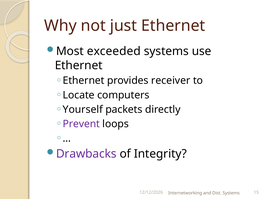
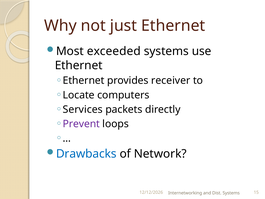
Yourself: Yourself -> Services (83, 109)
Drawbacks colour: purple -> blue (86, 154)
Integrity: Integrity -> Network (160, 154)
